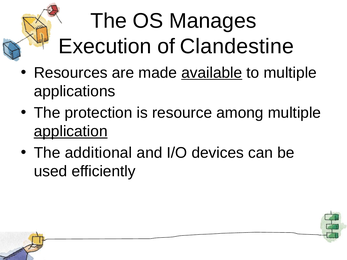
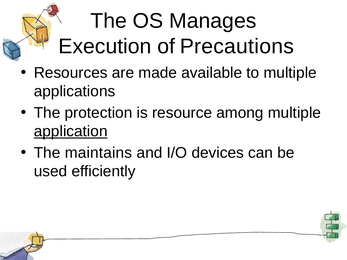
Clandestine: Clandestine -> Precautions (237, 46)
available underline: present -> none (212, 73)
additional: additional -> maintains (98, 153)
